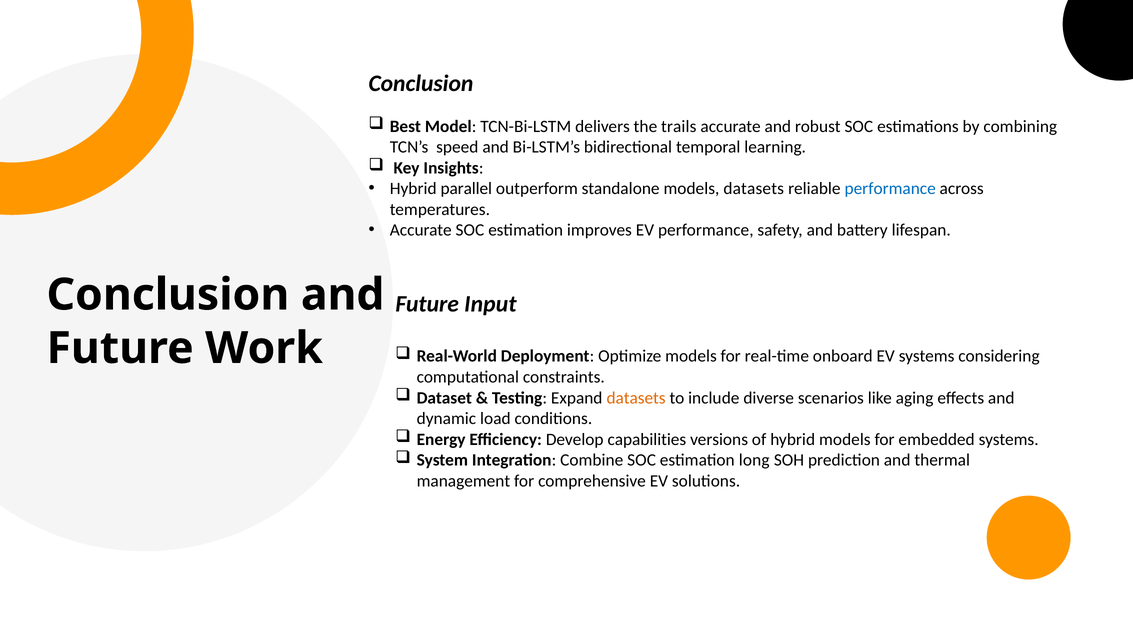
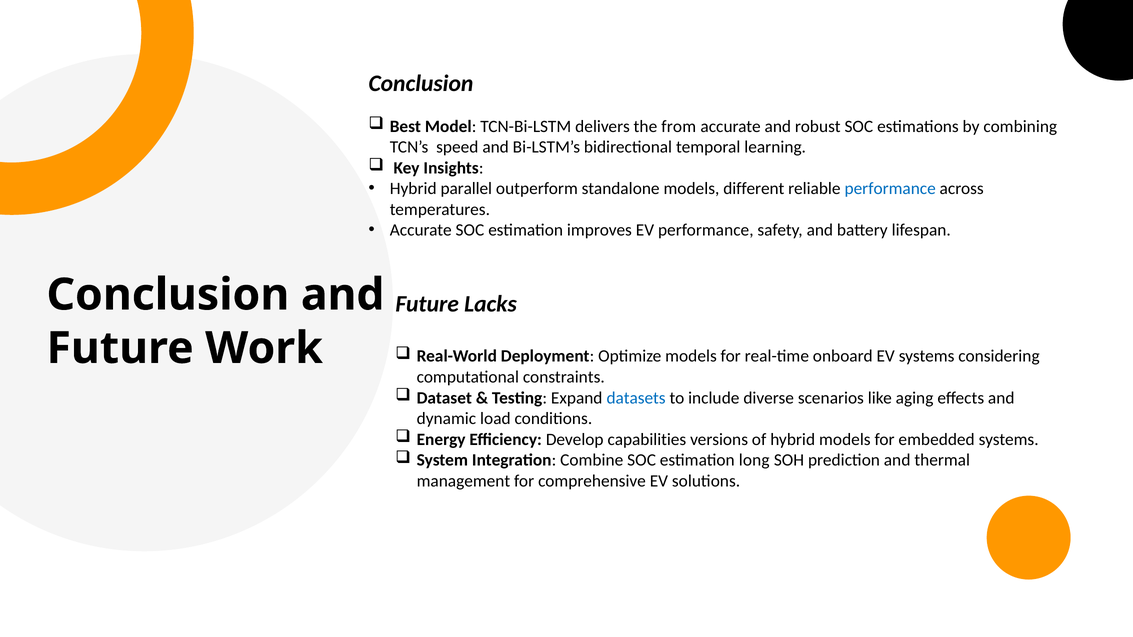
trails: trails -> from (679, 126)
models datasets: datasets -> different (754, 189)
Input: Input -> Lacks (490, 304)
datasets colour: orange -> blue (636, 398)
